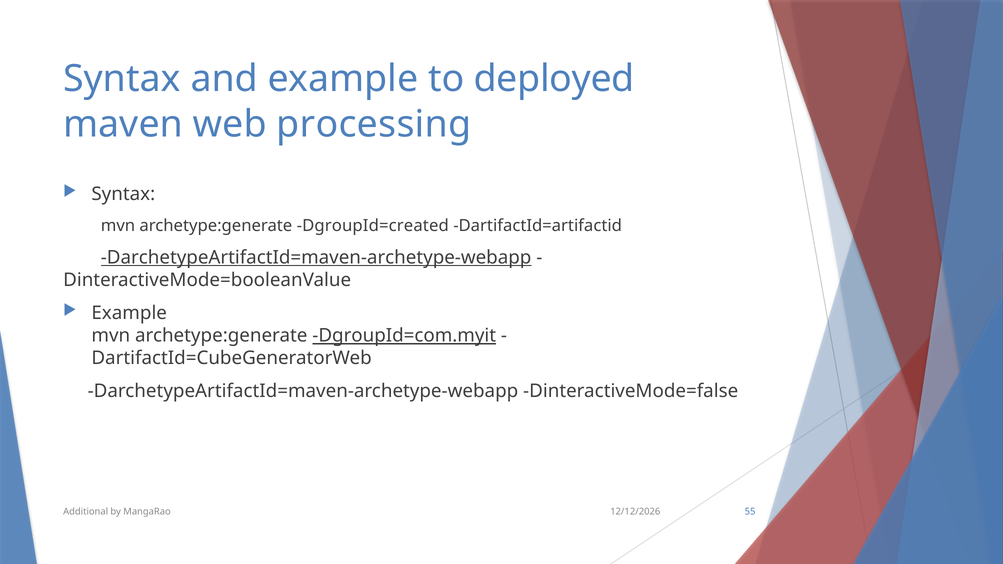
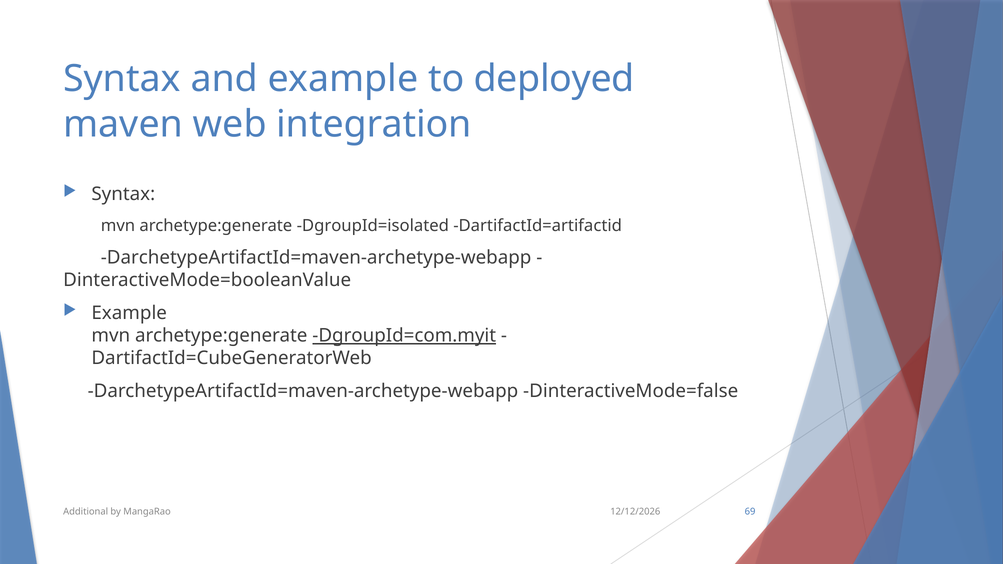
processing: processing -> integration (374, 124)
DgroupId=created: DgroupId=created -> DgroupId=isolated (373, 226)
DarchetypeArtifactId=maven-archetype-webapp underline: present -> none (316, 258)
55: 55 -> 69 (750, 512)
